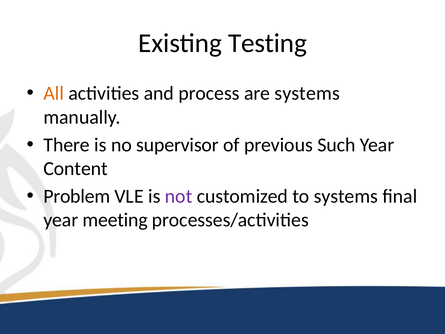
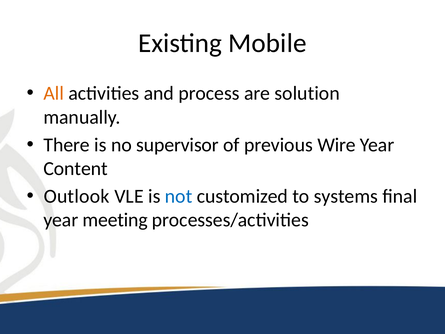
Testing: Testing -> Mobile (267, 43)
are systems: systems -> solution (307, 93)
Such: Such -> Wire (336, 145)
Problem: Problem -> Outlook (77, 196)
not colour: purple -> blue (179, 196)
